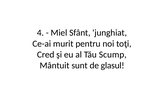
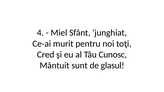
Scump: Scump -> Cunosc (113, 55)
